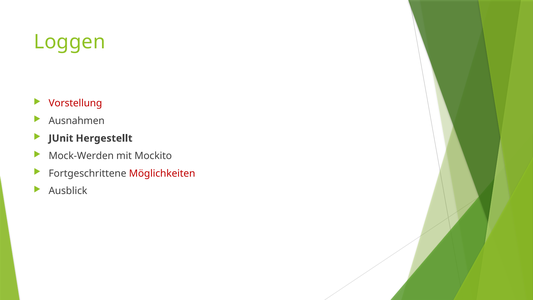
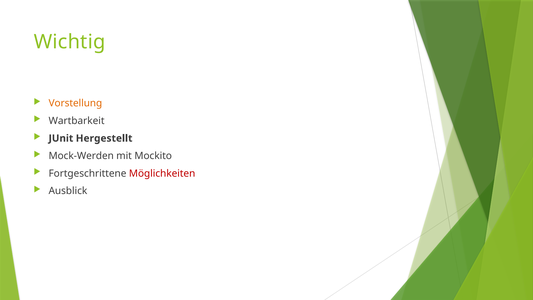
Loggen: Loggen -> Wichtig (70, 42)
Vorstellung colour: red -> orange (75, 103)
Ausnahmen: Ausnahmen -> Wartbarkeit (77, 121)
